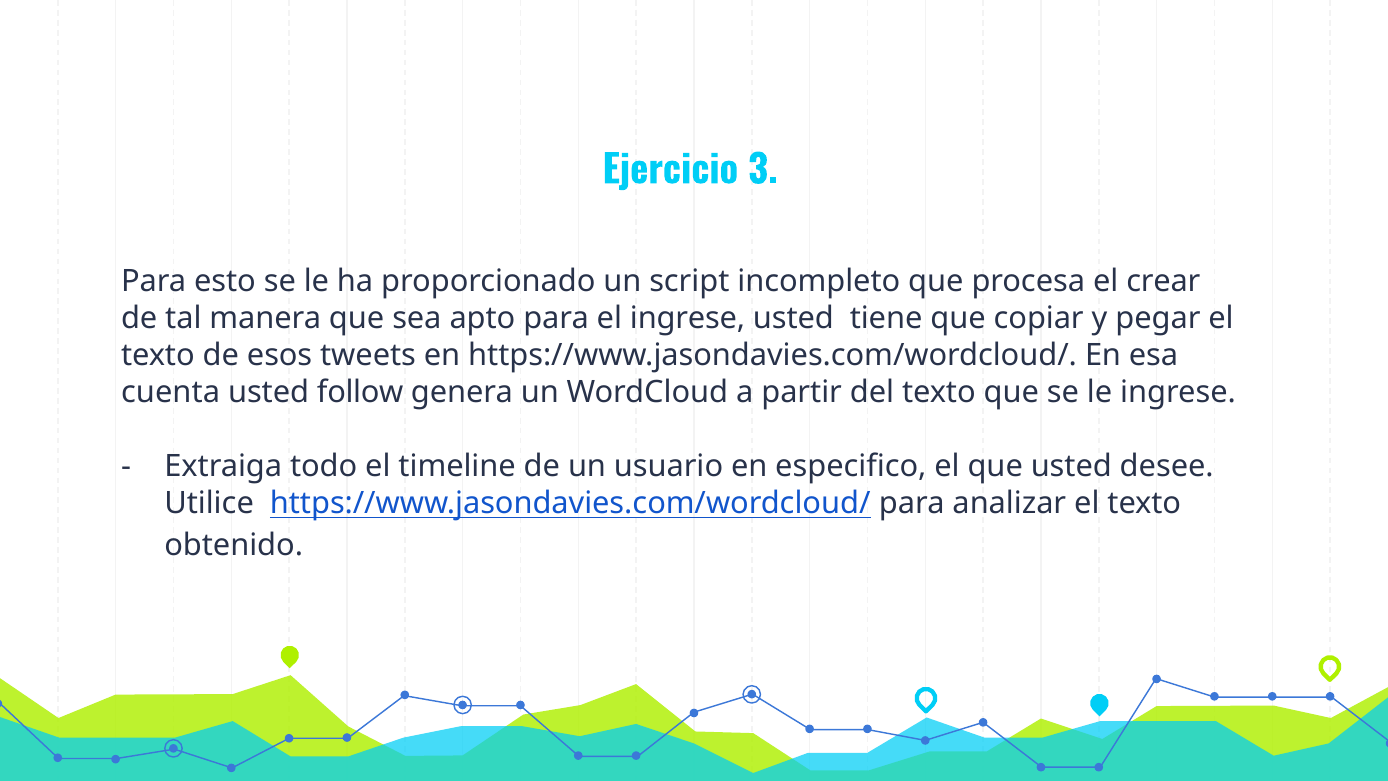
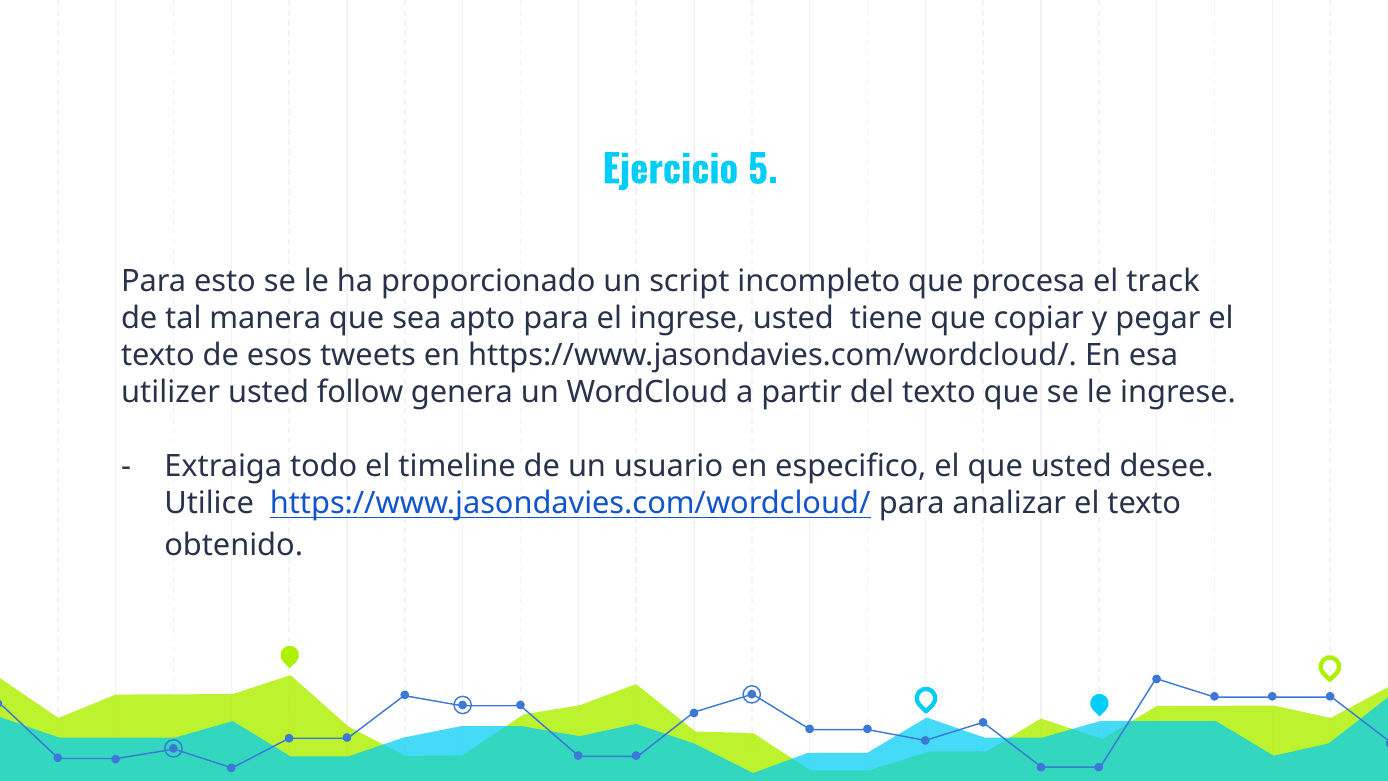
3: 3 -> 5 (763, 170)
crear: crear -> track (1163, 281)
cuenta: cuenta -> utilizer (171, 392)
